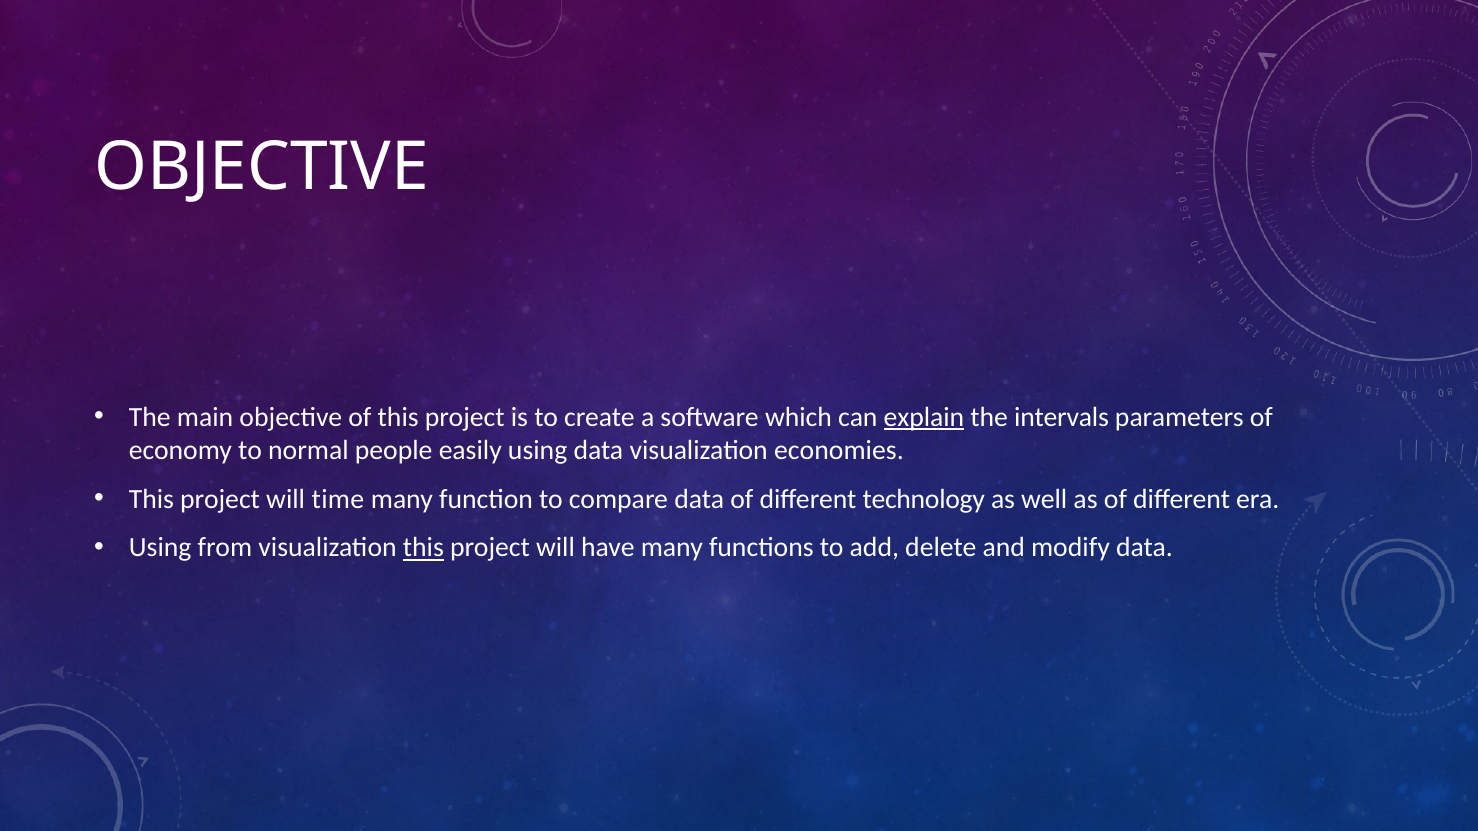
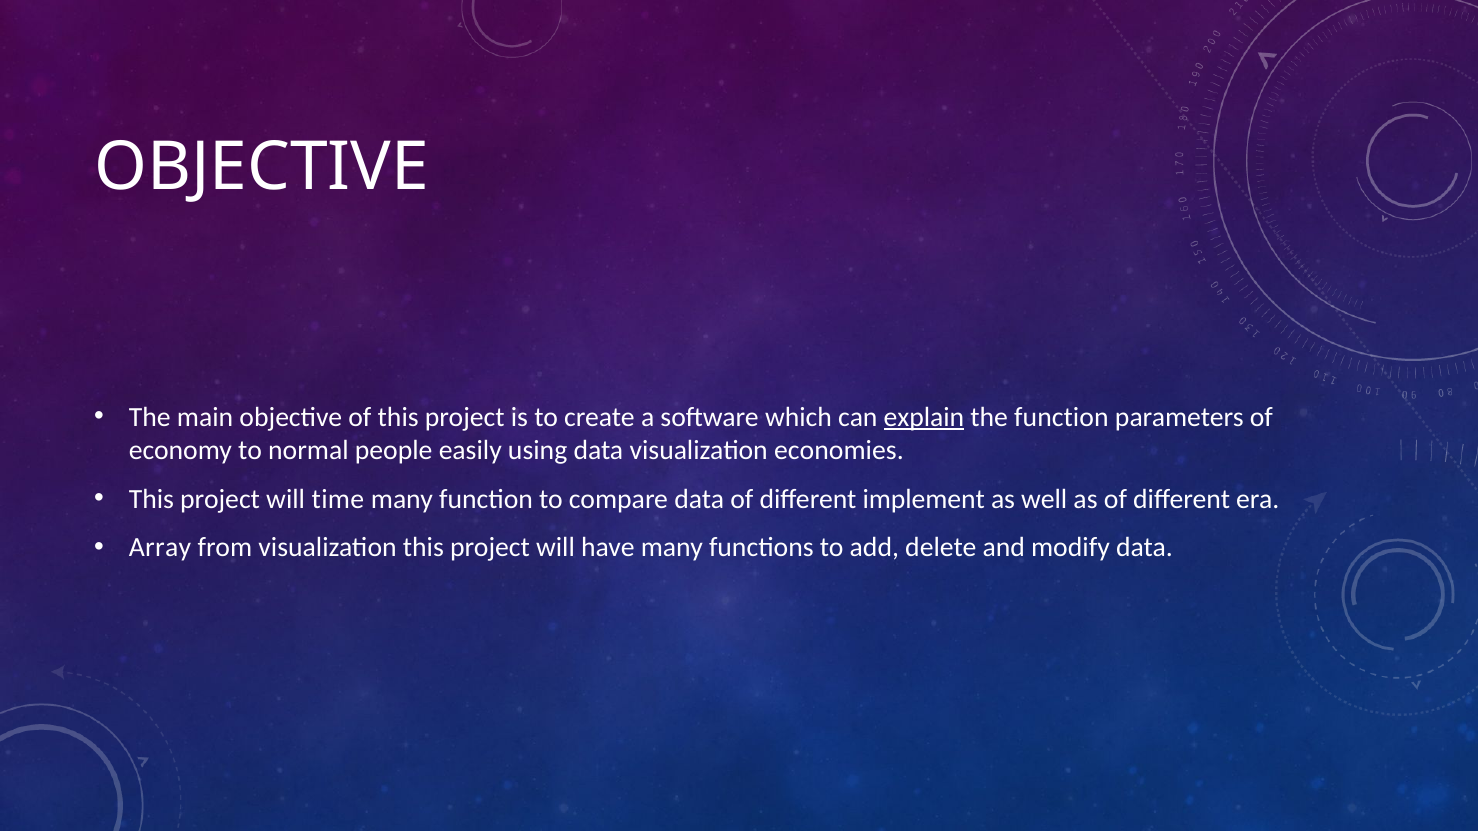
the intervals: intervals -> function (1061, 417)
technology: technology -> implement (924, 499)
Using: Using -> Array (160, 548)
this underline: present -> none (423, 548)
